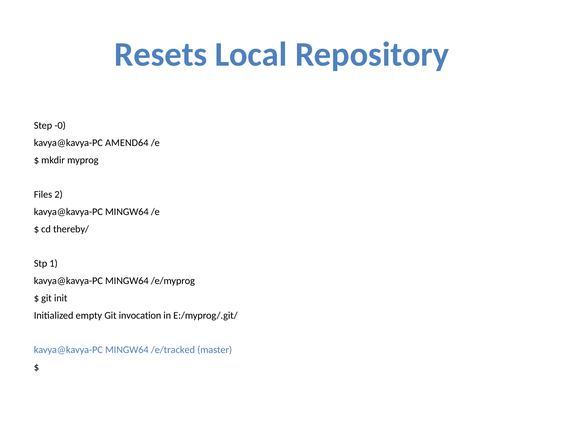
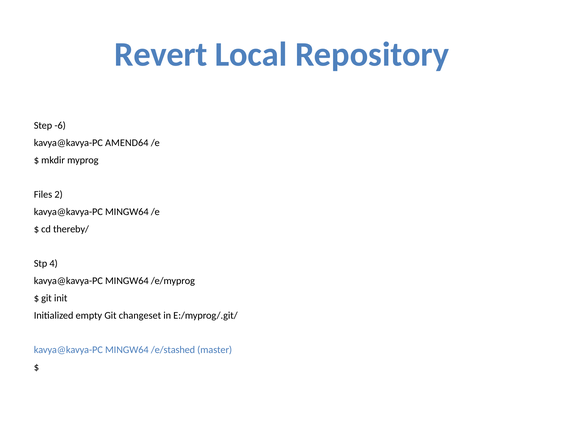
Resets: Resets -> Revert (161, 55)
-0: -0 -> -6 (60, 126)
1: 1 -> 4 (54, 264)
invocation: invocation -> changeset (140, 315)
/e/tracked: /e/tracked -> /e/stashed (173, 350)
